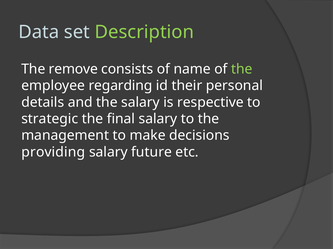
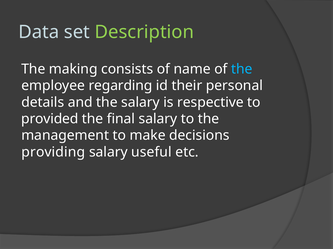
remove: remove -> making (73, 69)
the colour: light green -> light blue (242, 69)
strategic: strategic -> provided (50, 119)
future: future -> useful (151, 152)
